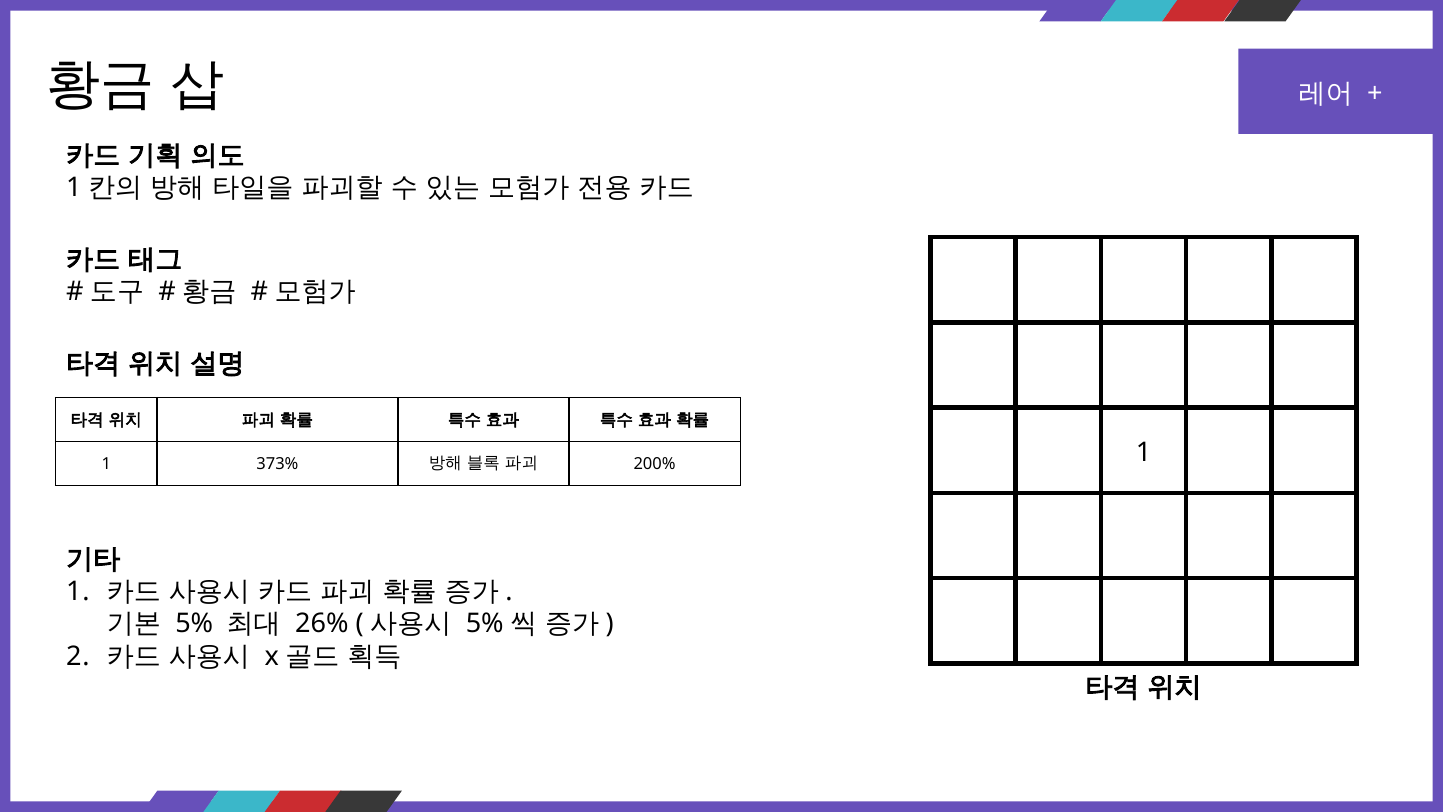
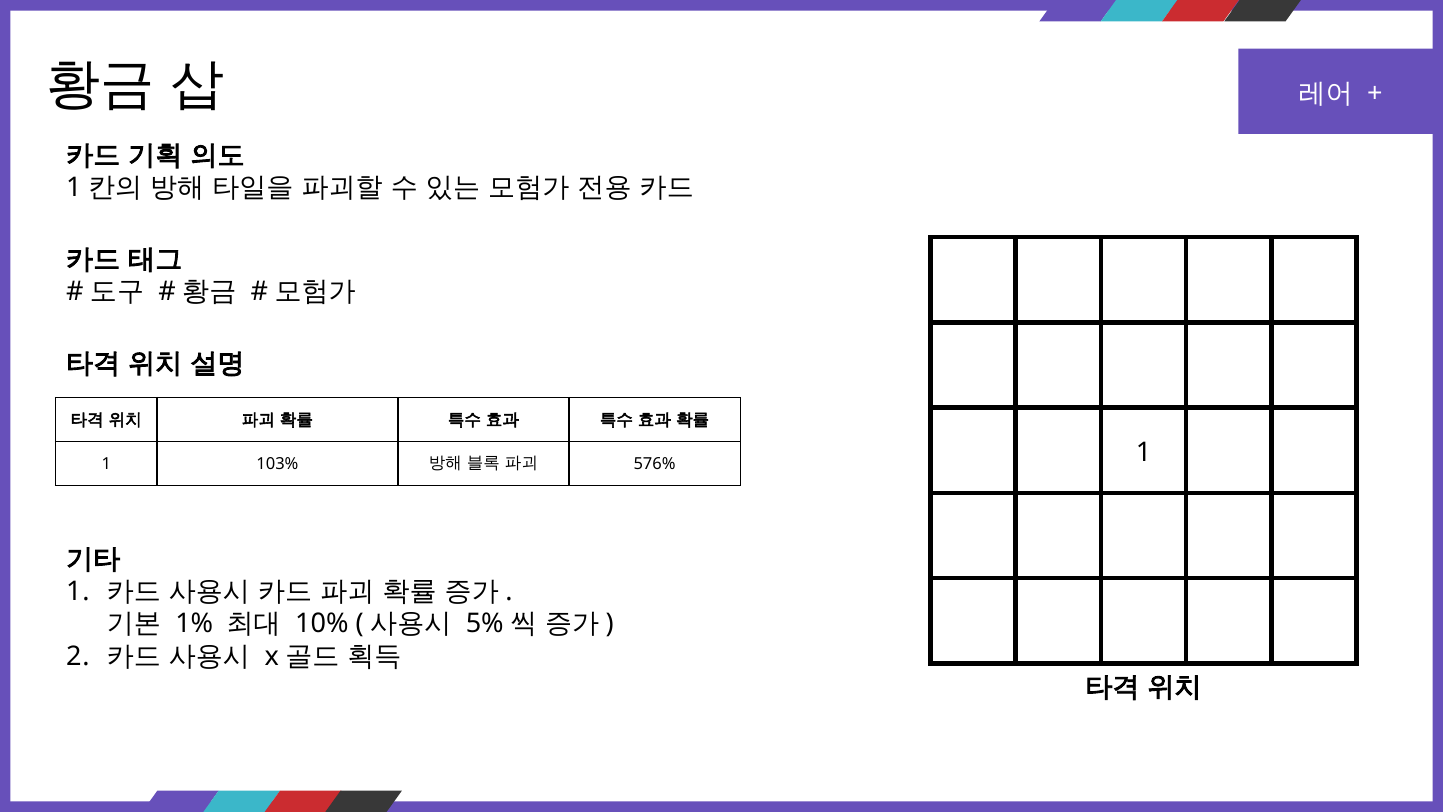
373%: 373% -> 103% (277, 464)
200%: 200% -> 576% (655, 464)
5%: 5% -> 1% (194, 624)
26%: 26% -> 10% (322, 624)
